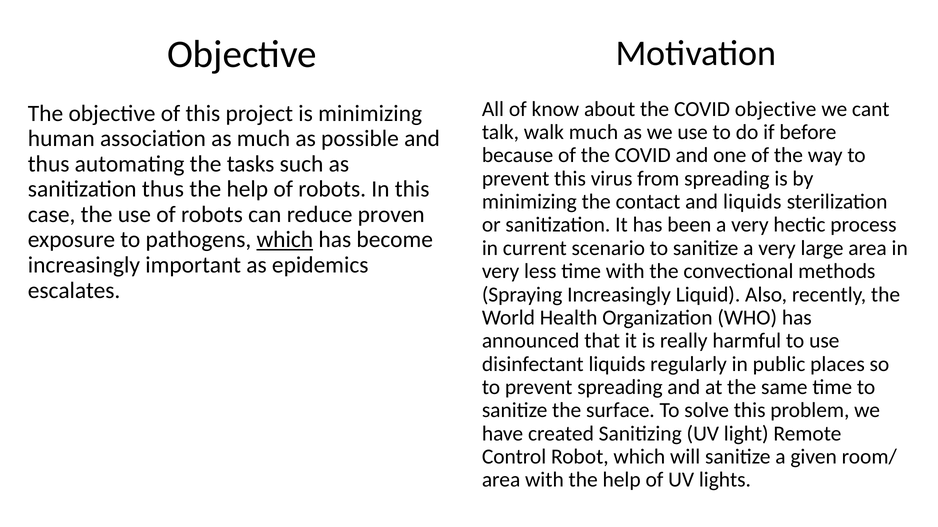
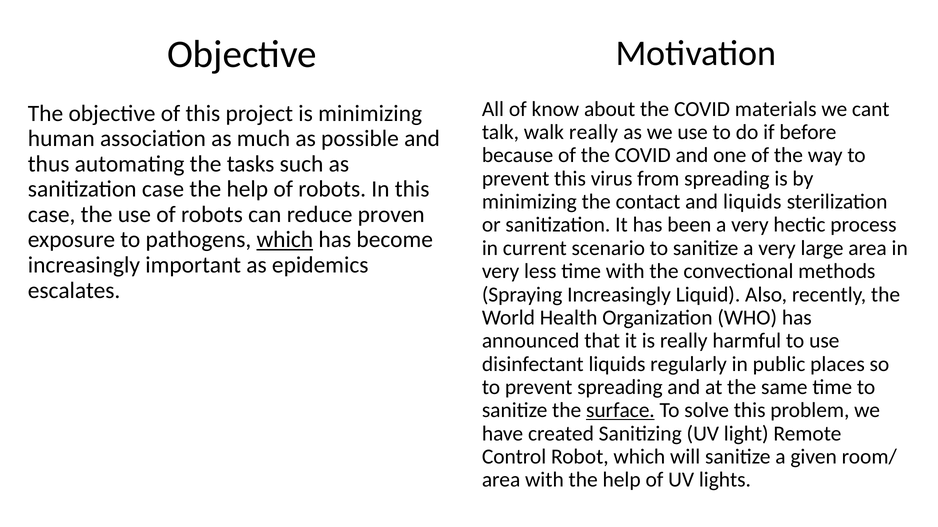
COVID objective: objective -> materials (776, 109)
walk much: much -> really (593, 132)
sanitization thus: thus -> case (163, 189)
surface underline: none -> present (620, 411)
